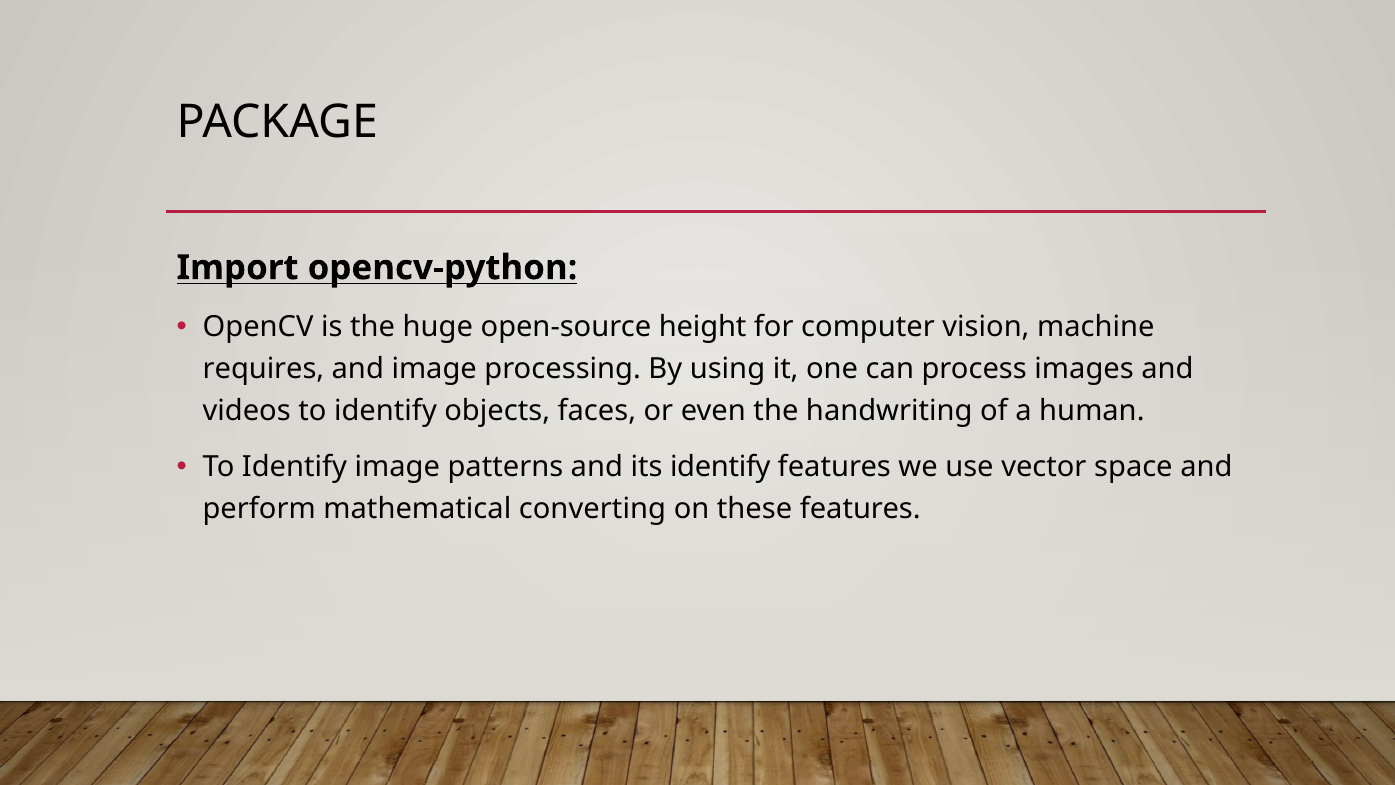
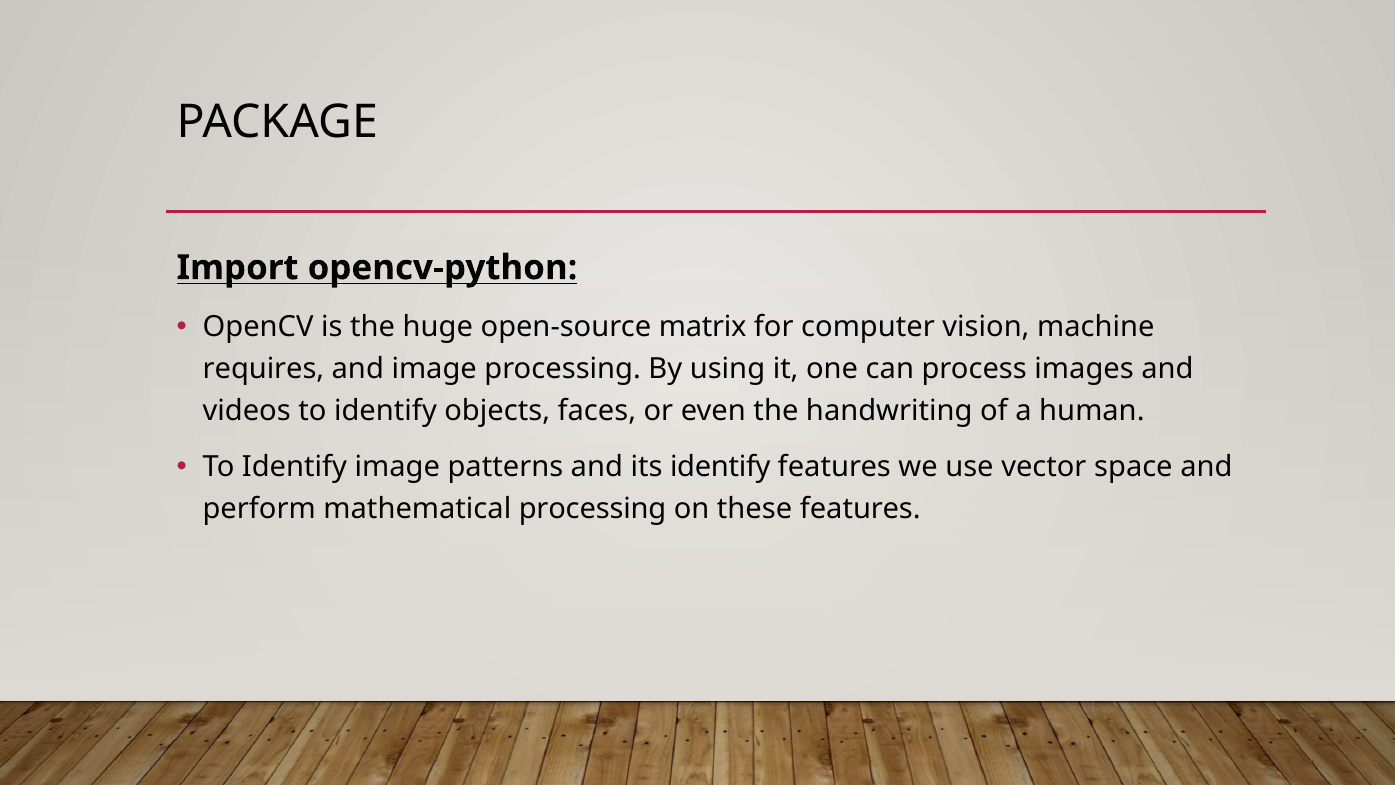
height: height -> matrix (703, 327)
mathematical converting: converting -> processing (593, 509)
